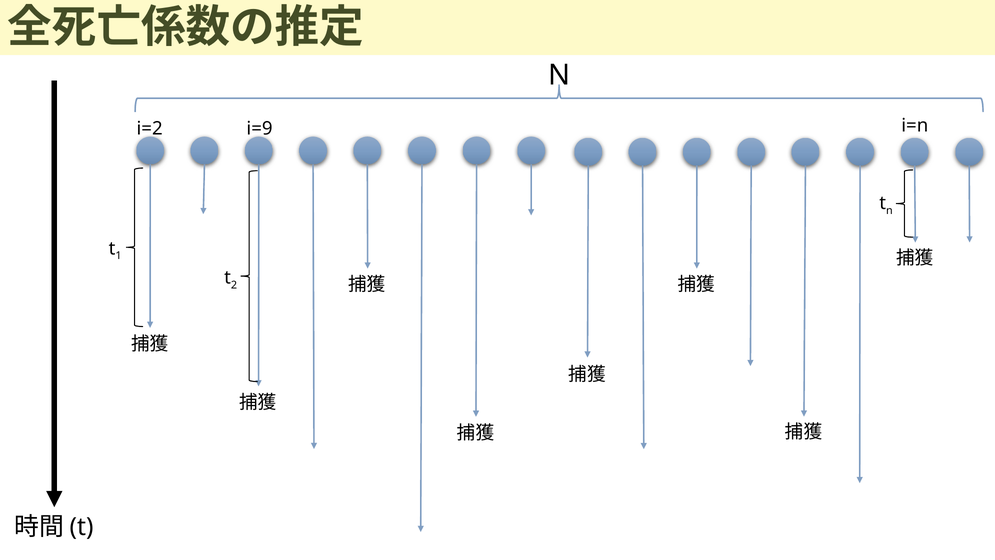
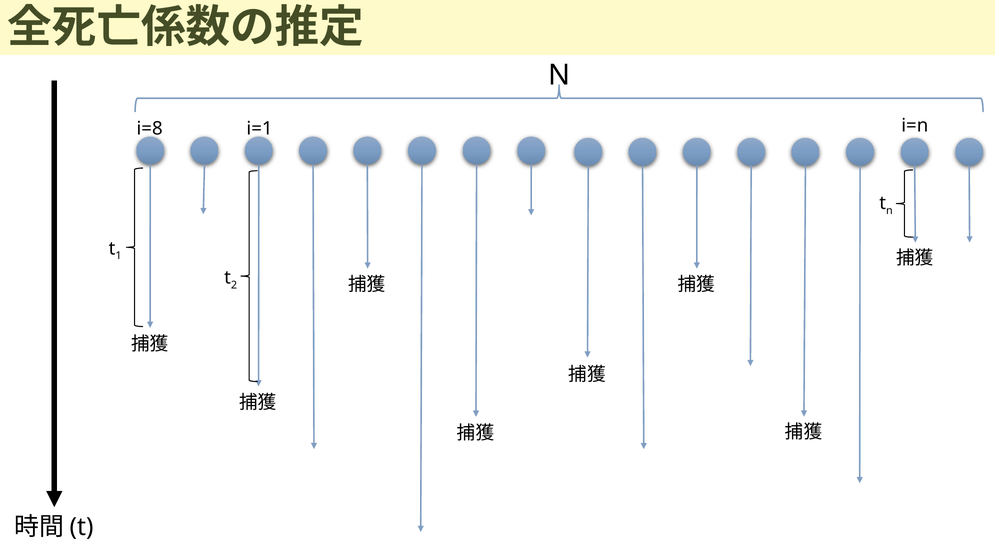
i=2: i=2 -> i=8 (150, 128)
i=9: i=9 -> i=1 (260, 128)
